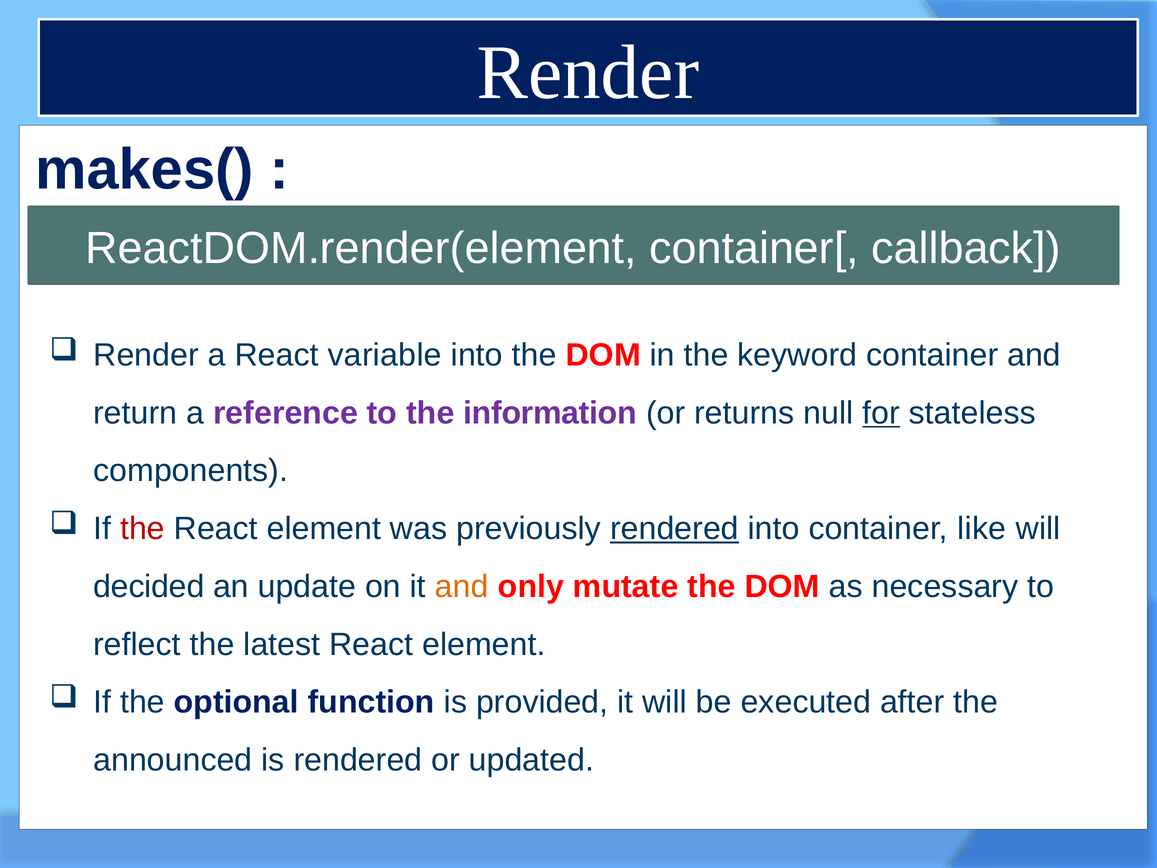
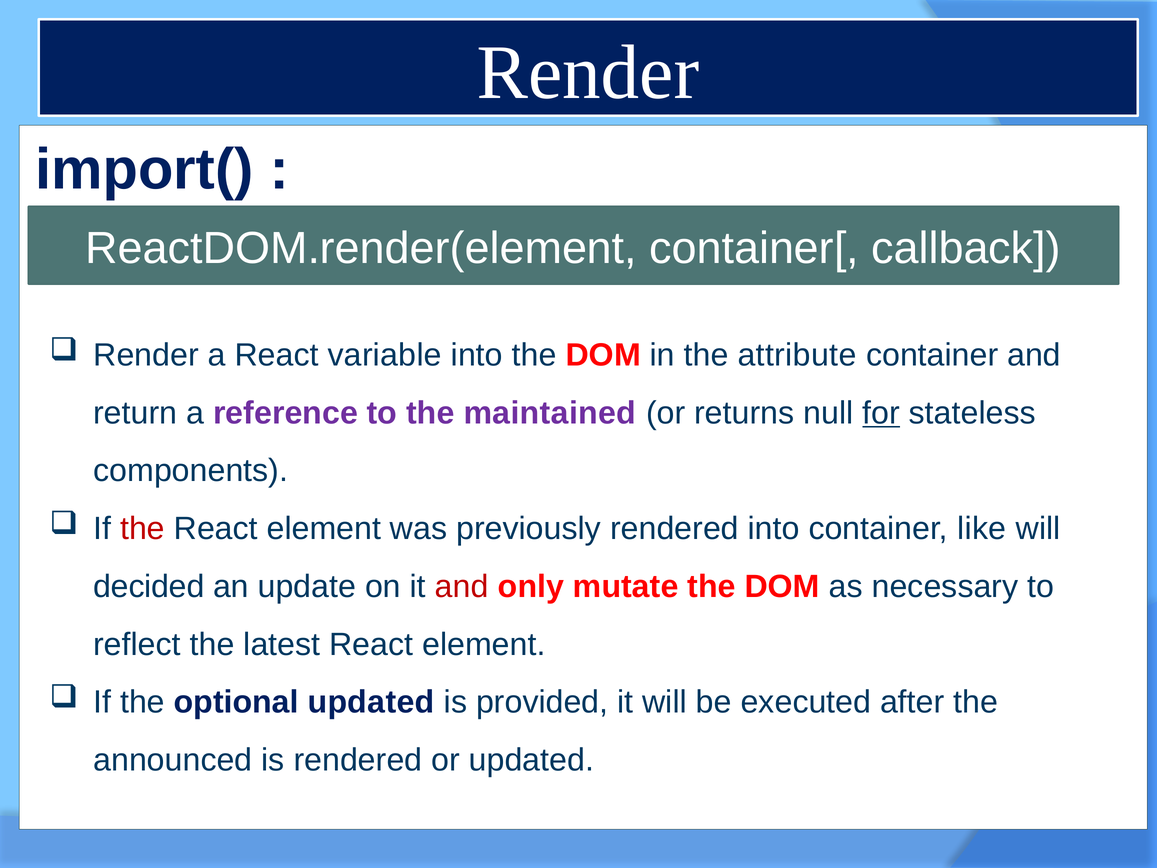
makes(: makes( -> import( (144, 170)
keyword: keyword -> attribute (797, 355)
information: information -> maintained (550, 413)
rendered underline: present -> none (674, 529)
and colour: orange -> red (462, 586)
optional function: function -> updated (371, 702)
